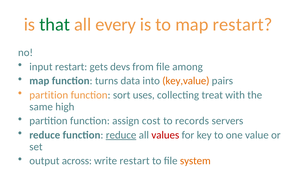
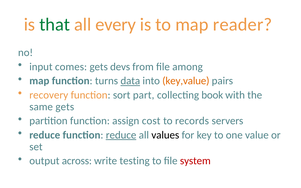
map restart: restart -> reader (243, 24)
input restart: restart -> comes (71, 67)
data underline: none -> present (130, 81)
partition: partition -> recovery (49, 95)
uses: uses -> part (144, 95)
treat: treat -> book (212, 95)
same high: high -> gets (65, 107)
values colour: red -> black (165, 135)
write restart: restart -> testing (135, 161)
system colour: orange -> red (195, 161)
